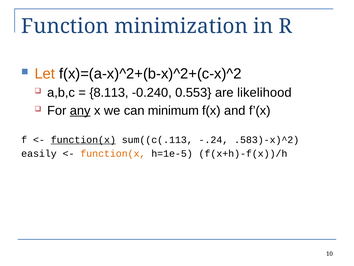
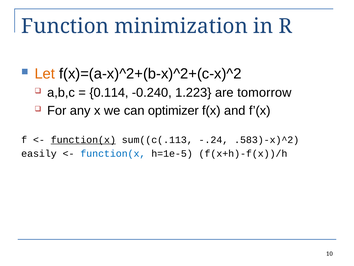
8.113: 8.113 -> 0.114 (109, 93)
0.553: 0.553 -> 1.223 (193, 93)
likelihood: likelihood -> tomorrow (264, 93)
any underline: present -> none (80, 110)
minimum: minimum -> optimizer (173, 110)
function(x colour: orange -> blue (113, 153)
